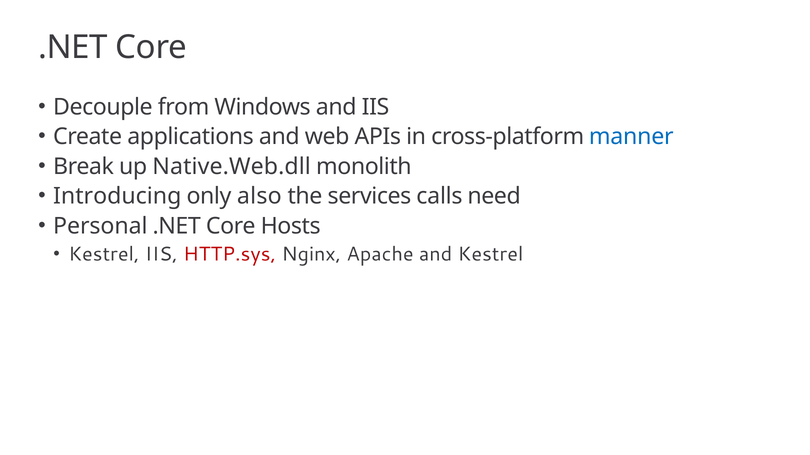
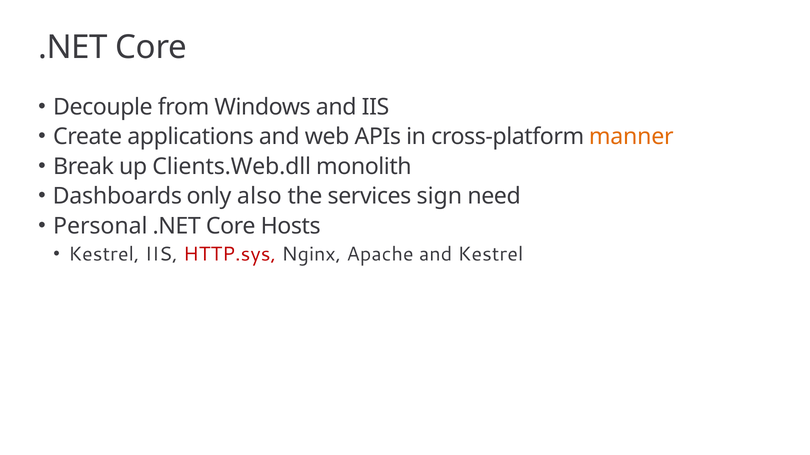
manner colour: blue -> orange (631, 137)
Native.Web.dll: Native.Web.dll -> Clients.Web.dll (232, 167)
Introducing: Introducing -> Dashboards (117, 197)
calls: calls -> sign (439, 197)
